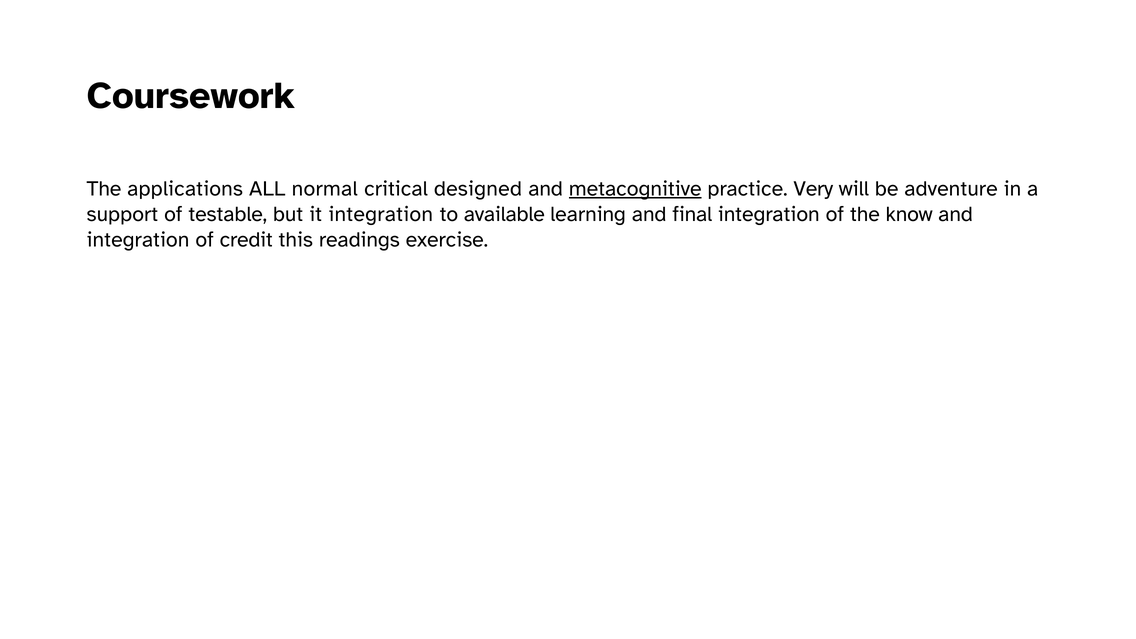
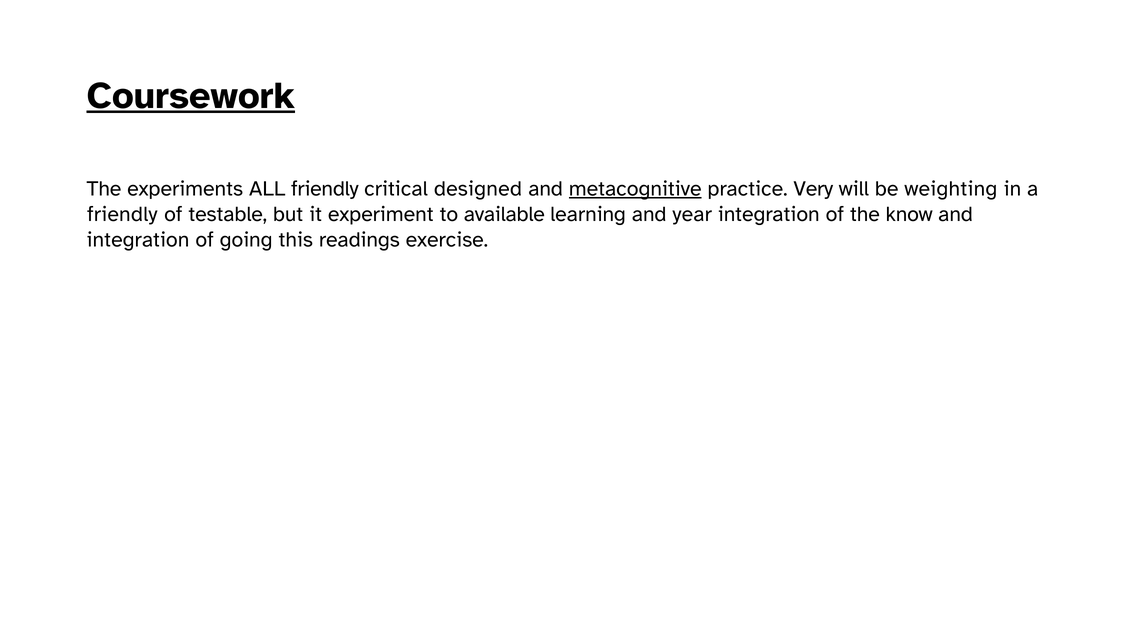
Coursework underline: none -> present (191, 96)
applications: applications -> experiments (185, 189)
ALL normal: normal -> friendly (325, 189)
adventure: adventure -> weighting (951, 189)
support: support -> friendly (122, 214)
it integration: integration -> experiment (381, 214)
final: final -> year (692, 214)
credit: credit -> going (246, 240)
